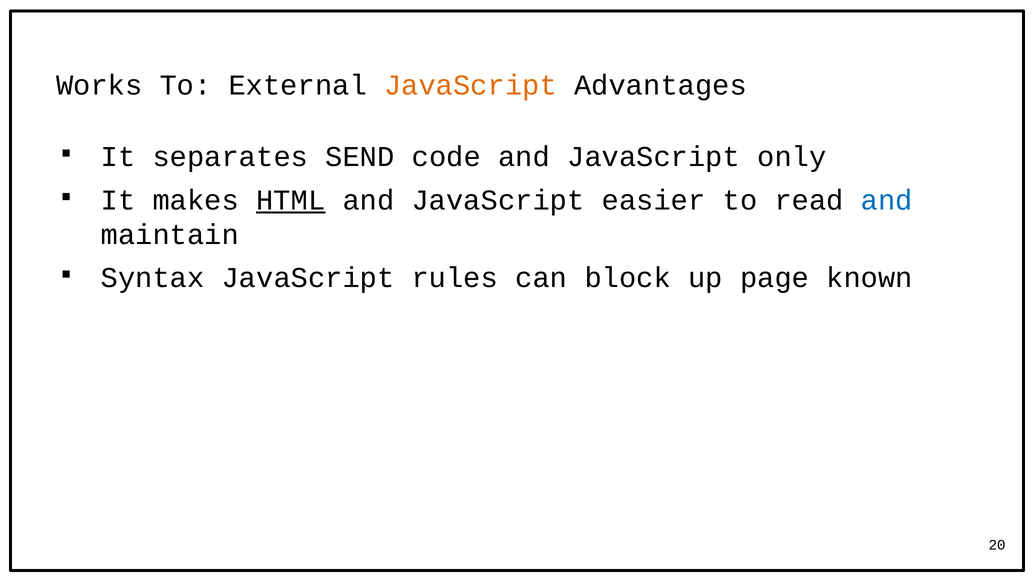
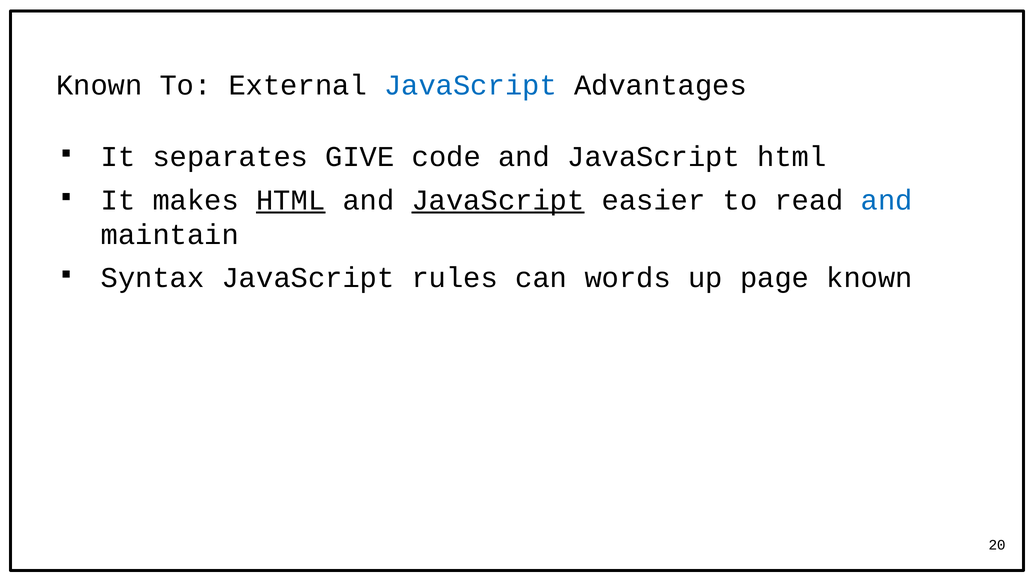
Works: Works -> Known (99, 85)
JavaScript colour: orange -> blue (470, 85)
SEND: SEND -> GIVE (360, 157)
JavaScript only: only -> html (792, 157)
JavaScript underline: none -> present (498, 200)
block: block -> words (628, 278)
